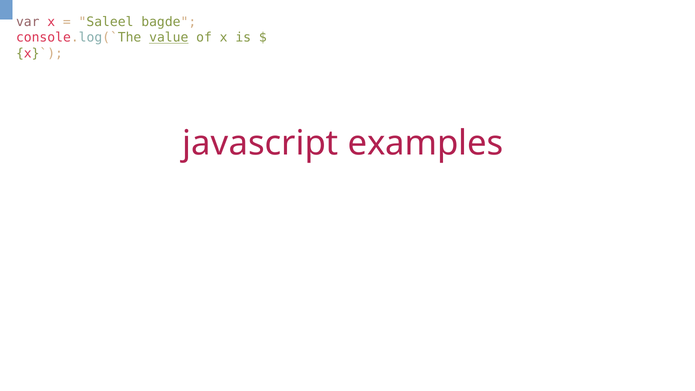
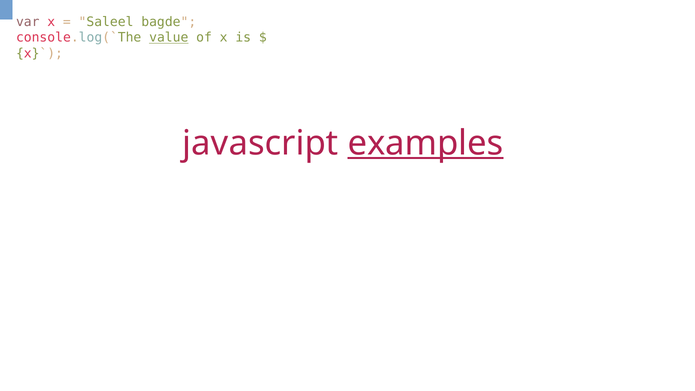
examples underline: none -> present (425, 143)
